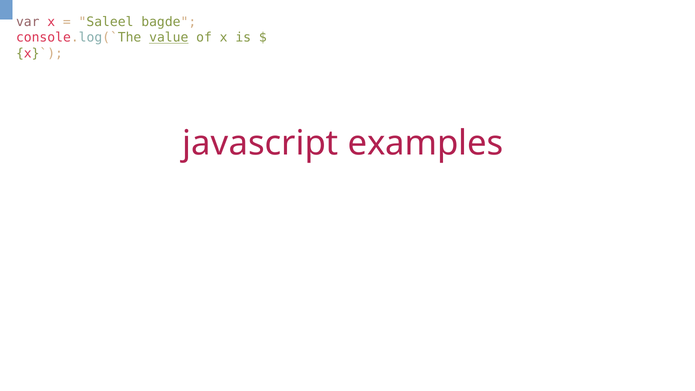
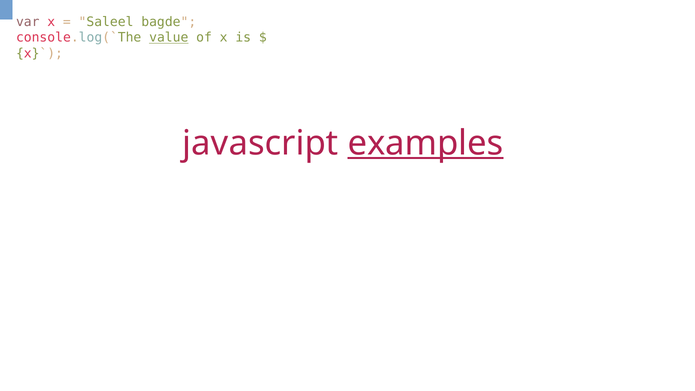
examples underline: none -> present (425, 143)
